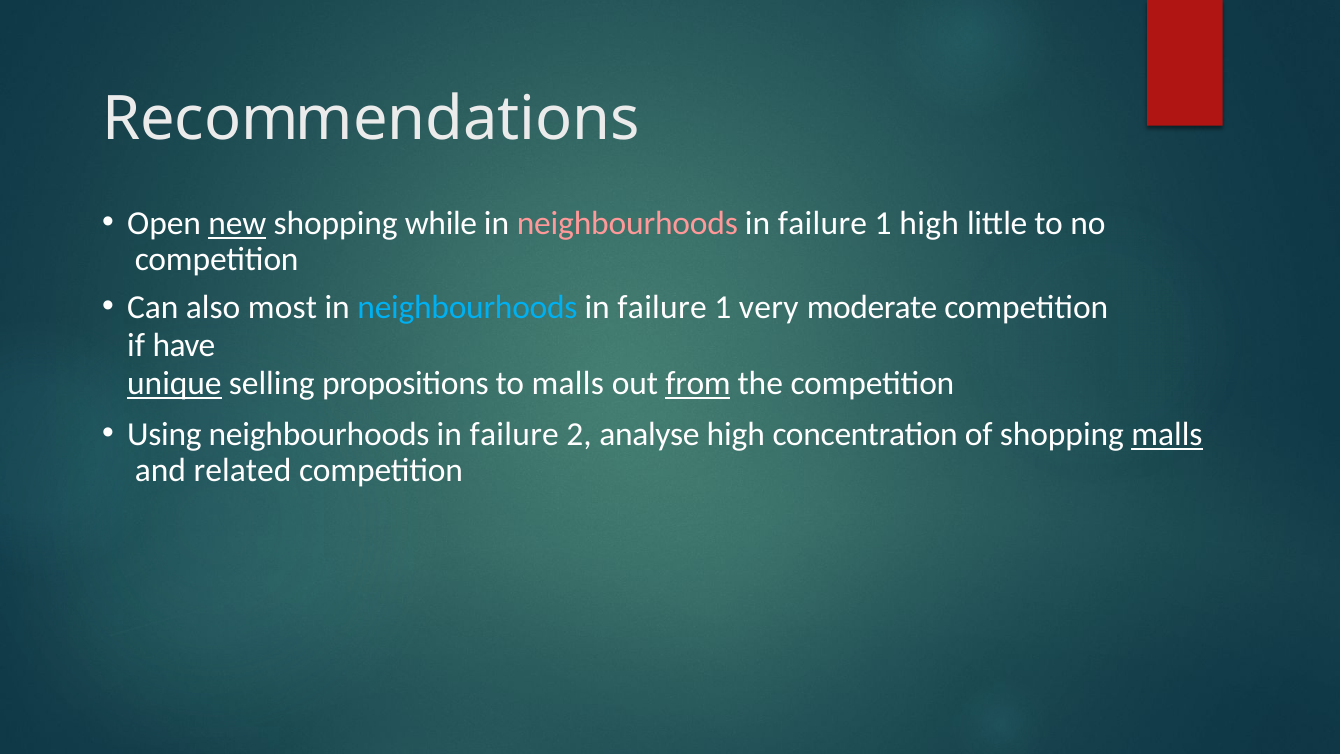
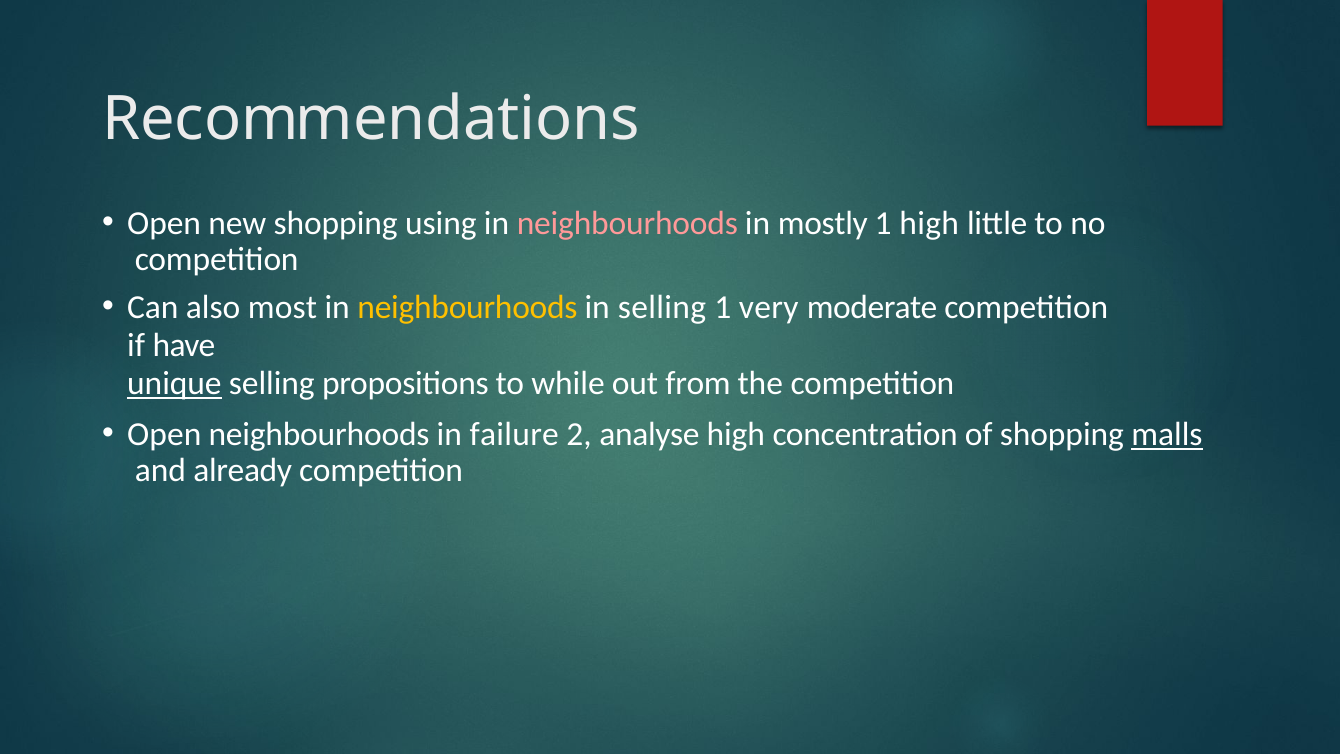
new underline: present -> none (237, 223)
while: while -> using (441, 223)
failure: failure -> mostly (823, 223)
neighbourhoods colour: light blue -> yellow (468, 307)
failure: failure -> selling (662, 307)
to malls: malls -> while (568, 383)
from underline: present -> none (698, 383)
Using: Using -> Open (164, 434)
related: related -> already (243, 471)
